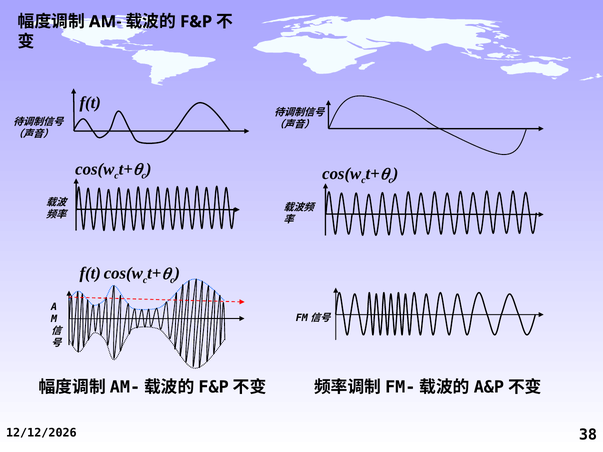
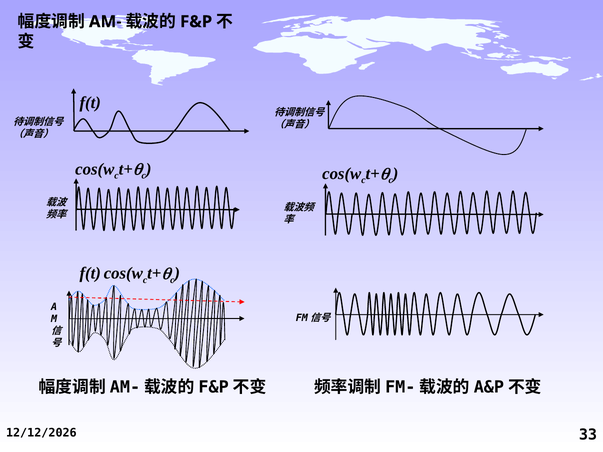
38: 38 -> 33 (588, 435)
